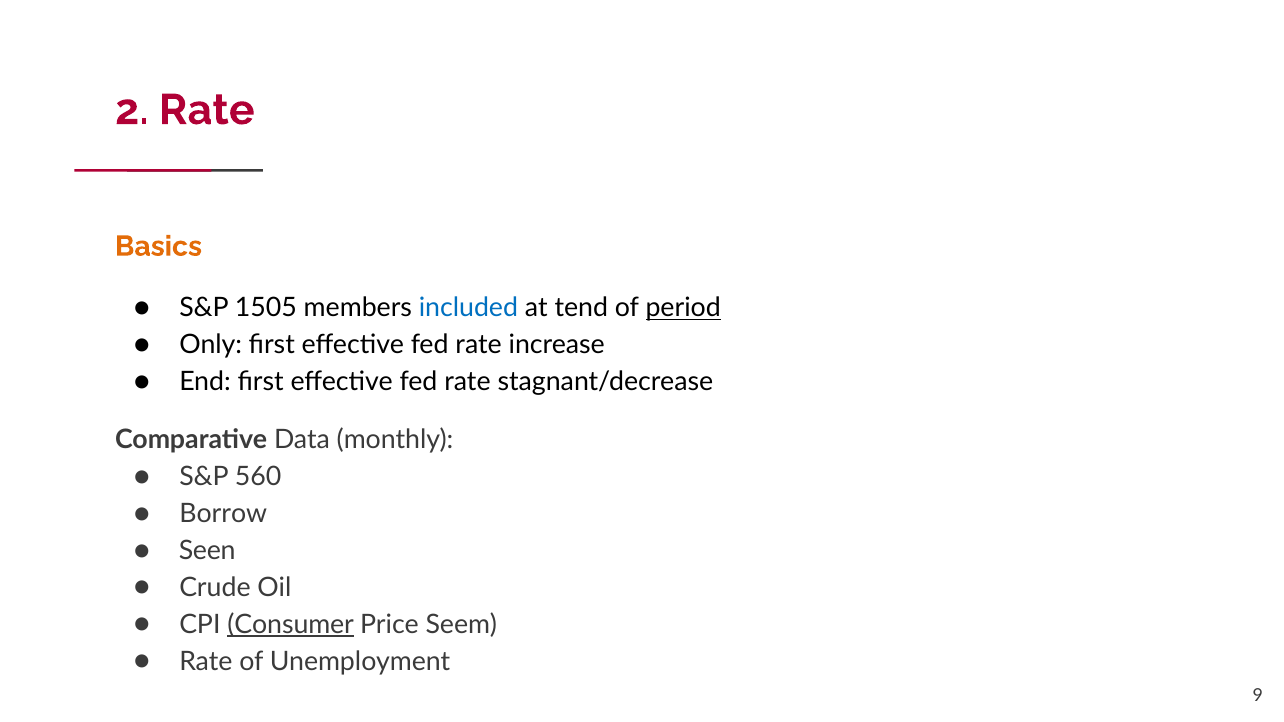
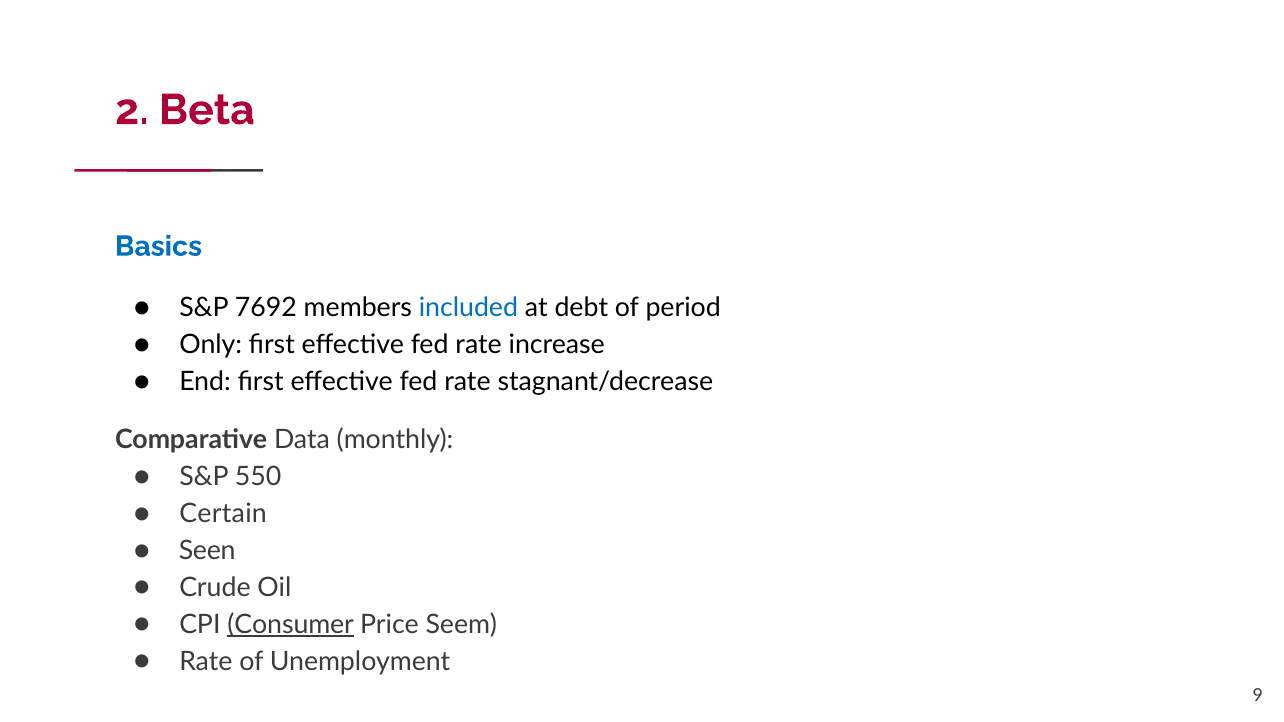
2 Rate: Rate -> Beta (207, 110)
Basics colour: orange -> blue (159, 246)
1505: 1505 -> 7692 (266, 308)
tend: tend -> debt (581, 308)
period underline: present -> none (683, 308)
560: 560 -> 550 (258, 477)
Borrow: Borrow -> Certain (223, 514)
